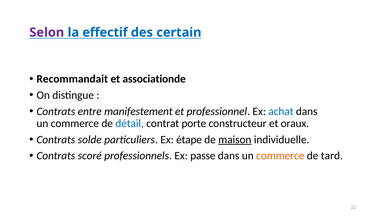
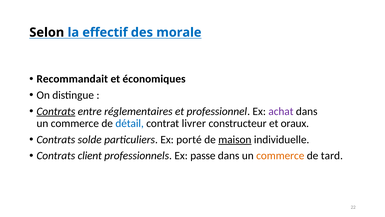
Selon colour: purple -> black (47, 32)
certain: certain -> morale (179, 32)
associationde: associationde -> économiques (154, 79)
Contrats underline: none -> present (56, 111)
manifestement: manifestement -> réglementaires (138, 111)
achat colour: blue -> purple (281, 111)
porte: porte -> livrer (194, 123)
étape: étape -> porté (189, 139)
scoré: scoré -> client (90, 155)
